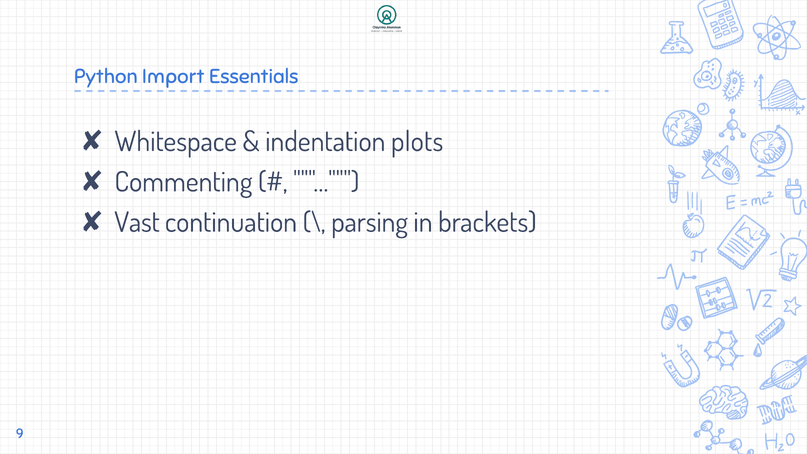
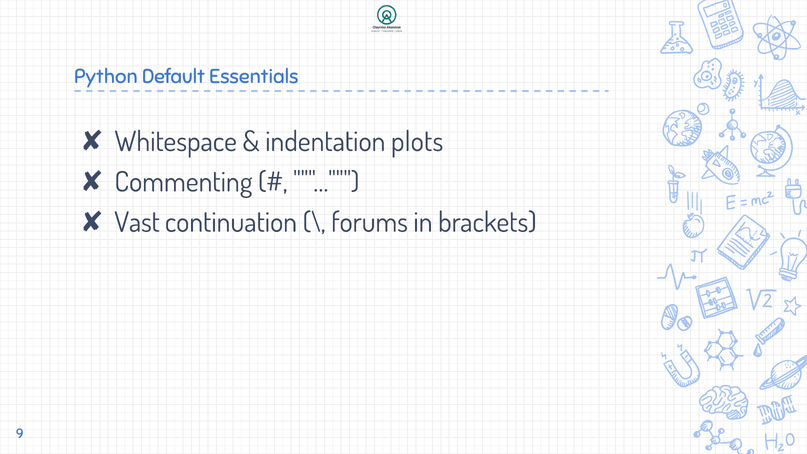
Import: Import -> Default (174, 77)
parsing: parsing -> forums (370, 223)
